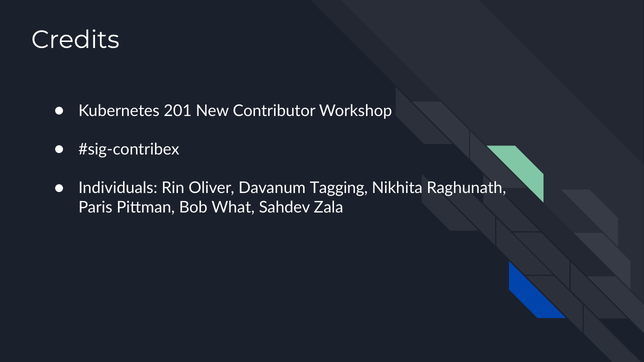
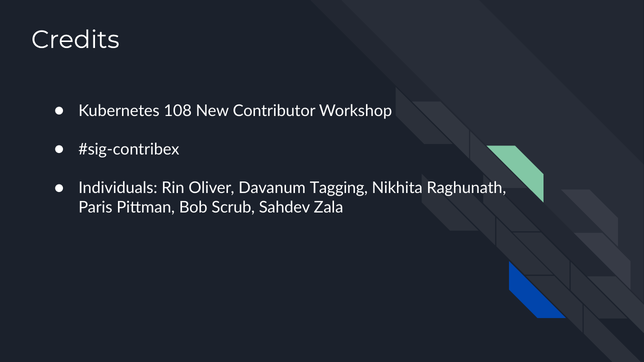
201: 201 -> 108 (178, 111)
What: What -> Scrub (233, 207)
